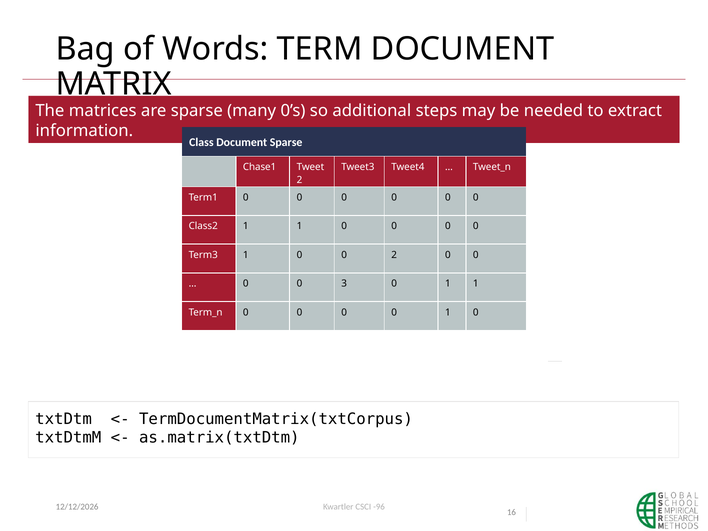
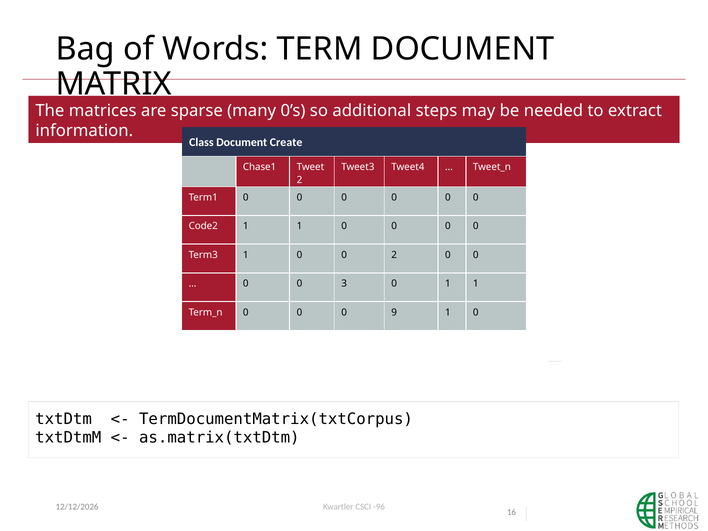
Document Sparse: Sparse -> Create (286, 143)
Class2: Class2 -> Code2 (203, 226)
0: 0 -> 9 (394, 312)
